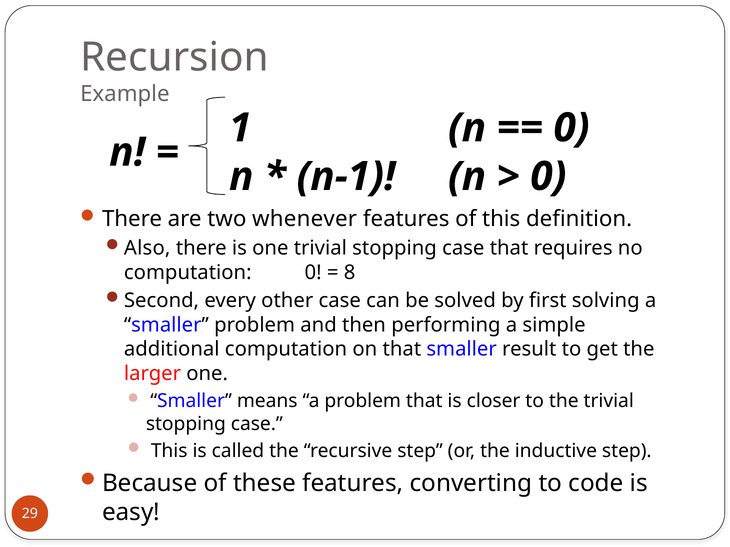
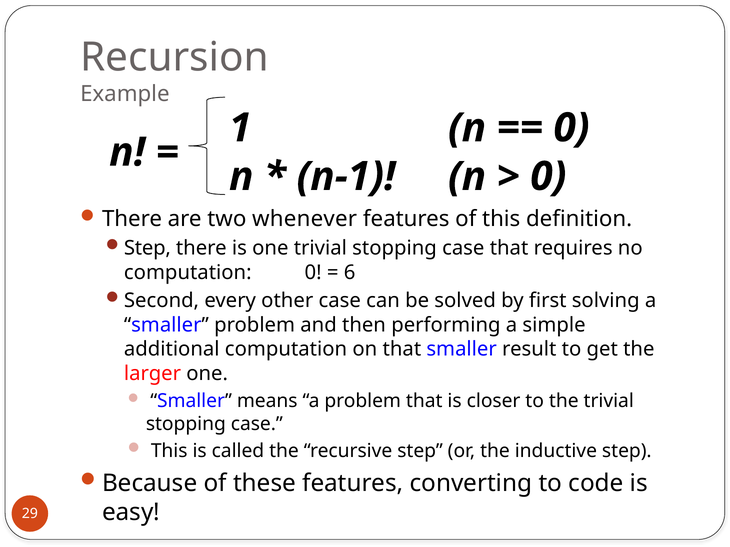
Also: Also -> Step (147, 248)
8: 8 -> 6 (350, 273)
